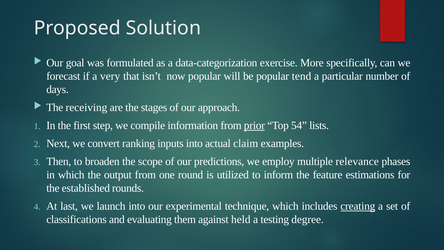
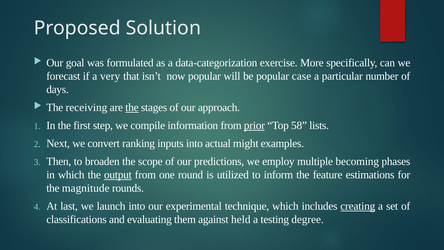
tend: tend -> case (302, 76)
the underline: none -> present (132, 107)
54: 54 -> 58 (299, 125)
claim: claim -> might (246, 143)
relevance: relevance -> becoming (357, 161)
output underline: none -> present (118, 175)
established: established -> magnitude (86, 188)
